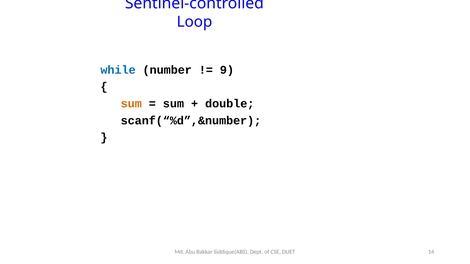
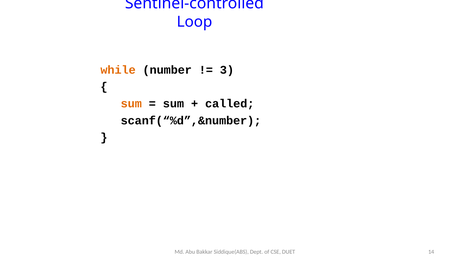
while colour: blue -> orange (118, 70)
9: 9 -> 3 (227, 70)
double: double -> called (230, 104)
